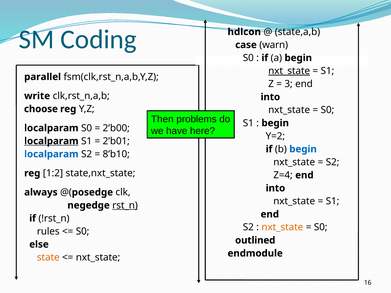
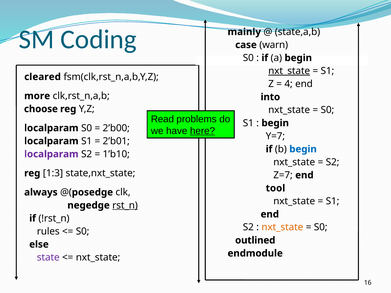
hdlcon: hdlcon -> mainly (244, 32)
parallel: parallel -> cleared (43, 77)
3: 3 -> 4 (289, 84)
write: write -> more (37, 96)
Then: Then -> Read (162, 119)
here underline: none -> present (203, 131)
Y=2: Y=2 -> Y=7 (275, 136)
localparam underline: present -> none (51, 141)
localparam colour: blue -> purple (51, 154)
8’b10: 8’b10 -> 1’b10 (116, 154)
1:2: 1:2 -> 1:3 (53, 173)
Z=4: Z=4 -> Z=7 (283, 175)
into: into -> tool (275, 188)
state colour: orange -> purple (48, 258)
